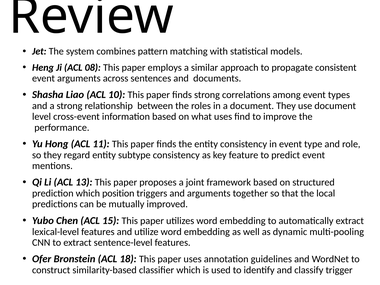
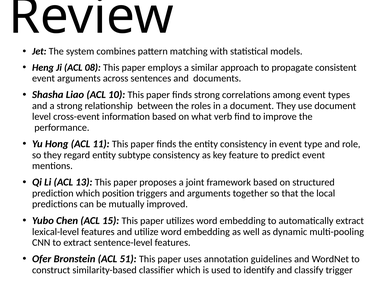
what uses: uses -> verb (223, 117)
18: 18 -> 51 (128, 259)
